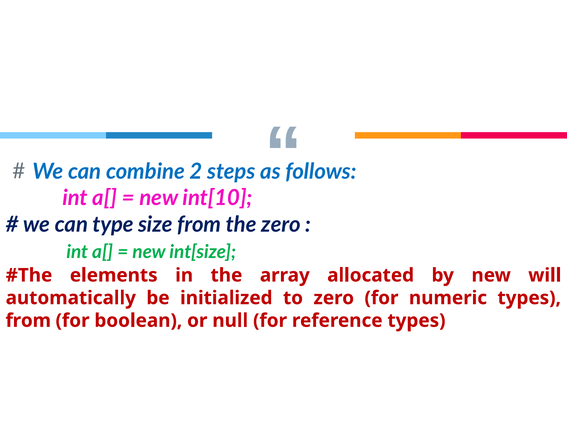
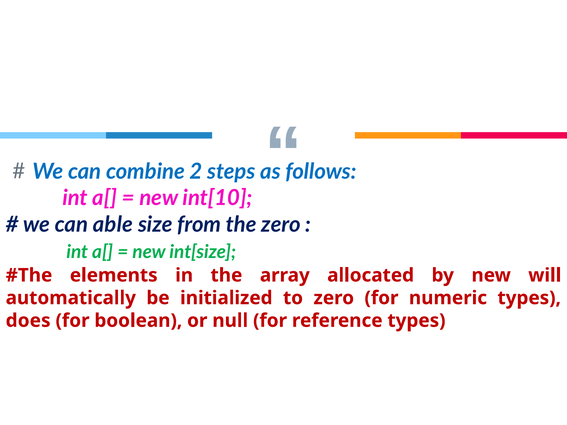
type: type -> able (113, 225)
from: from -> does (28, 321)
